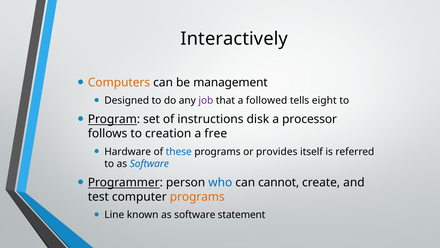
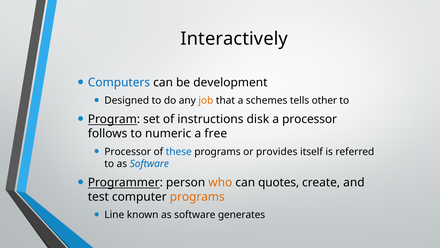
Computers colour: orange -> blue (119, 82)
management: management -> development (230, 82)
job colour: purple -> orange (206, 100)
followed: followed -> schemes (267, 100)
eight: eight -> other (324, 100)
creation: creation -> numeric (168, 133)
Hardware: Hardware -> Processor (128, 151)
who colour: blue -> orange (220, 182)
cannot: cannot -> quotes (279, 182)
statement: statement -> generates (242, 214)
